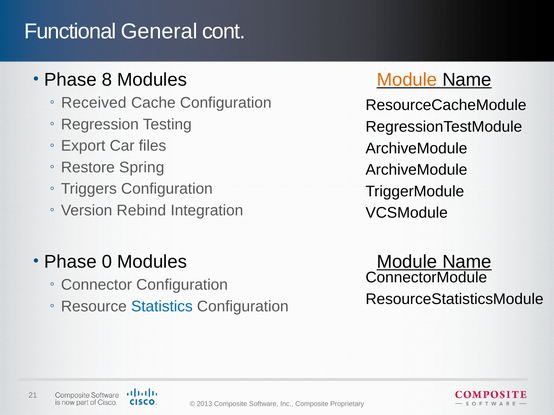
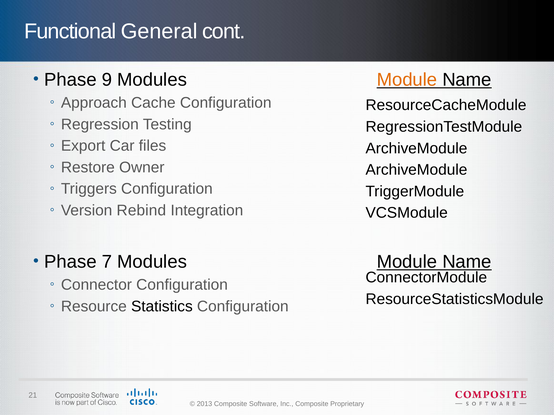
8: 8 -> 9 (107, 80)
Received: Received -> Approach (94, 103)
Spring: Spring -> Owner (142, 168)
0: 0 -> 7 (107, 262)
Statistics colour: blue -> black (162, 307)
